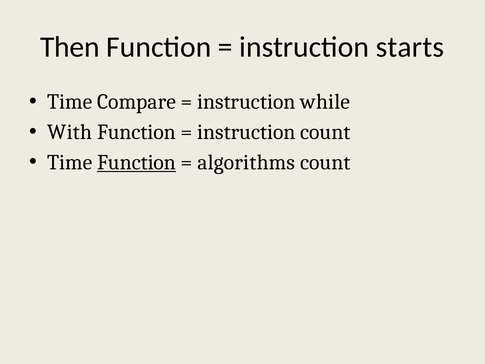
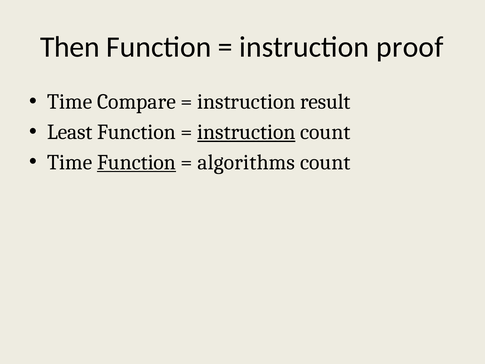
starts: starts -> proof (410, 47)
while: while -> result (325, 102)
With: With -> Least (70, 132)
instruction underline: none -> present (246, 132)
